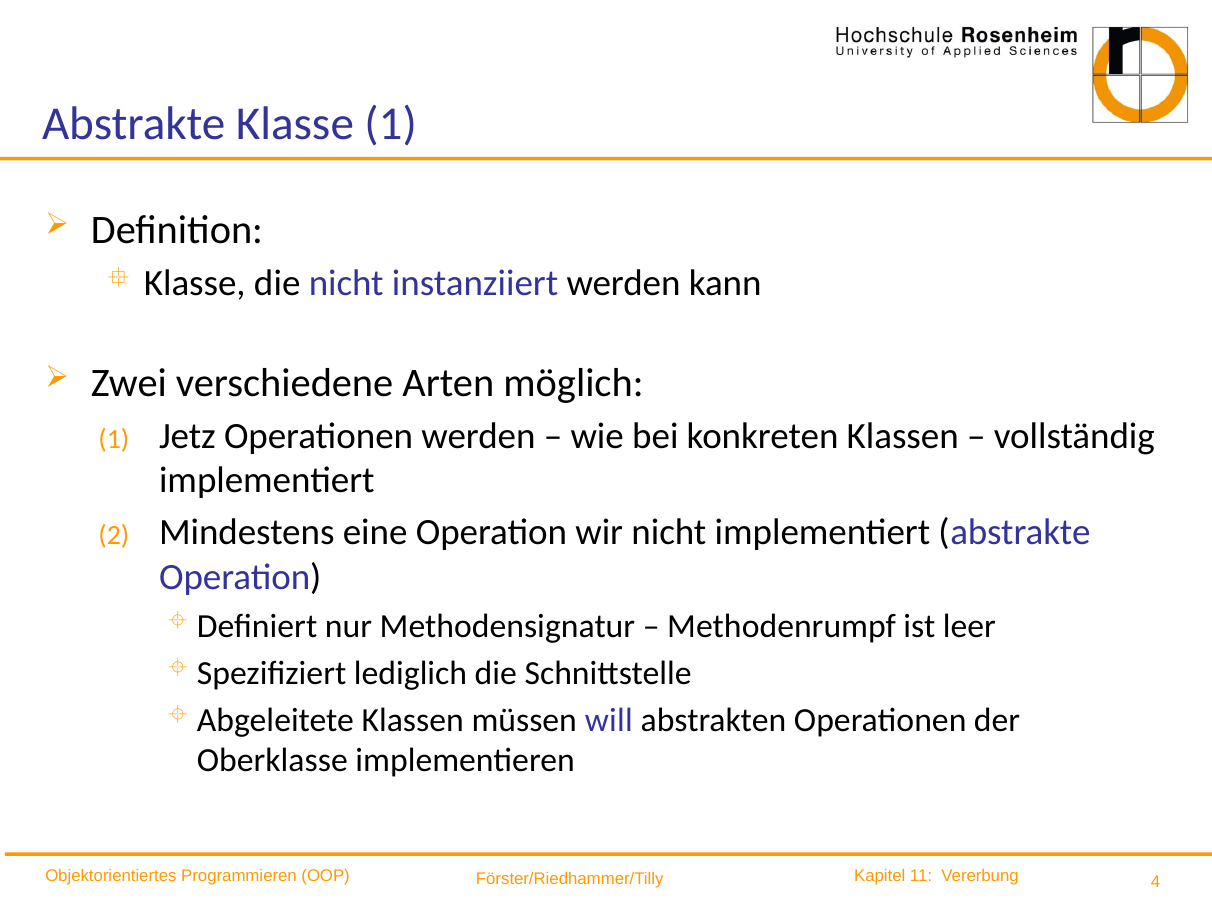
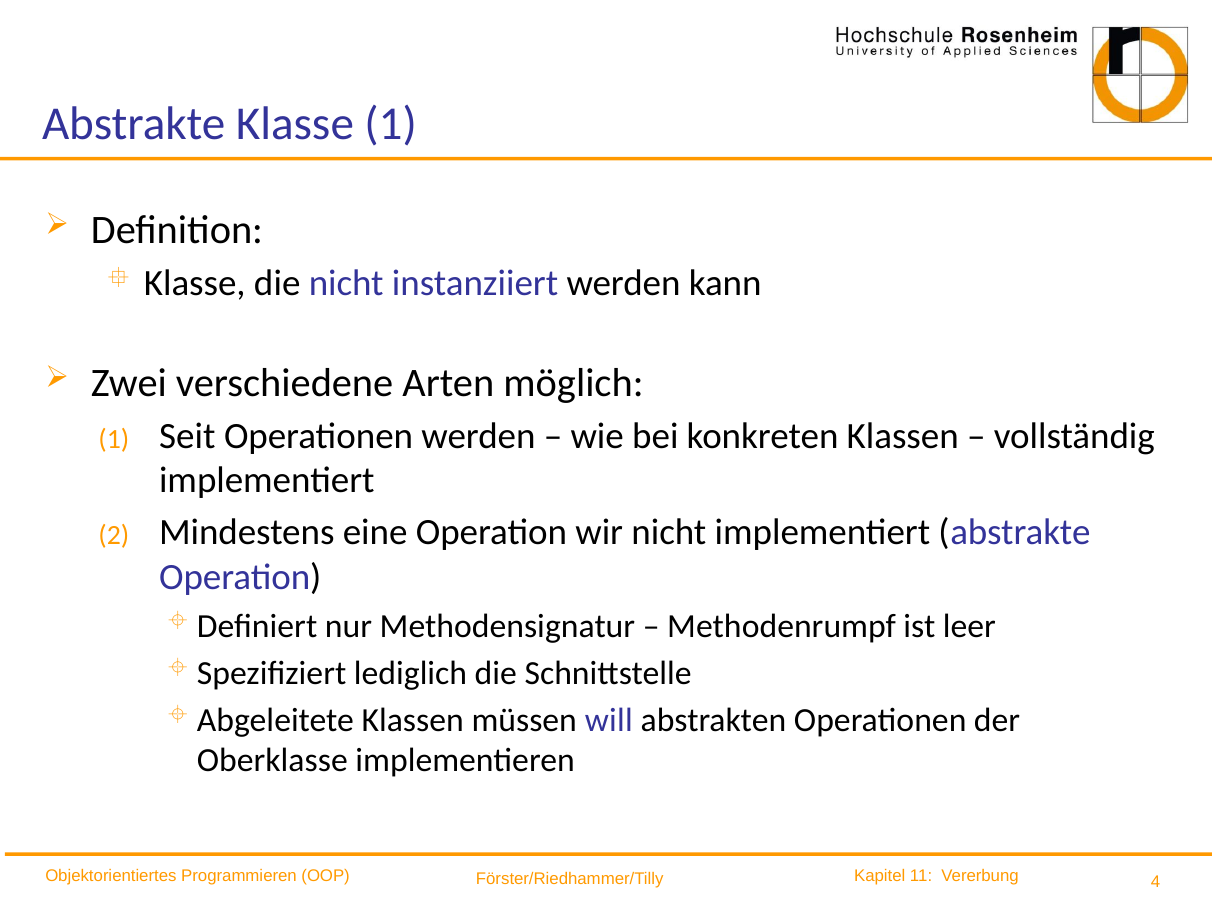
Jetz: Jetz -> Seit (187, 436)
